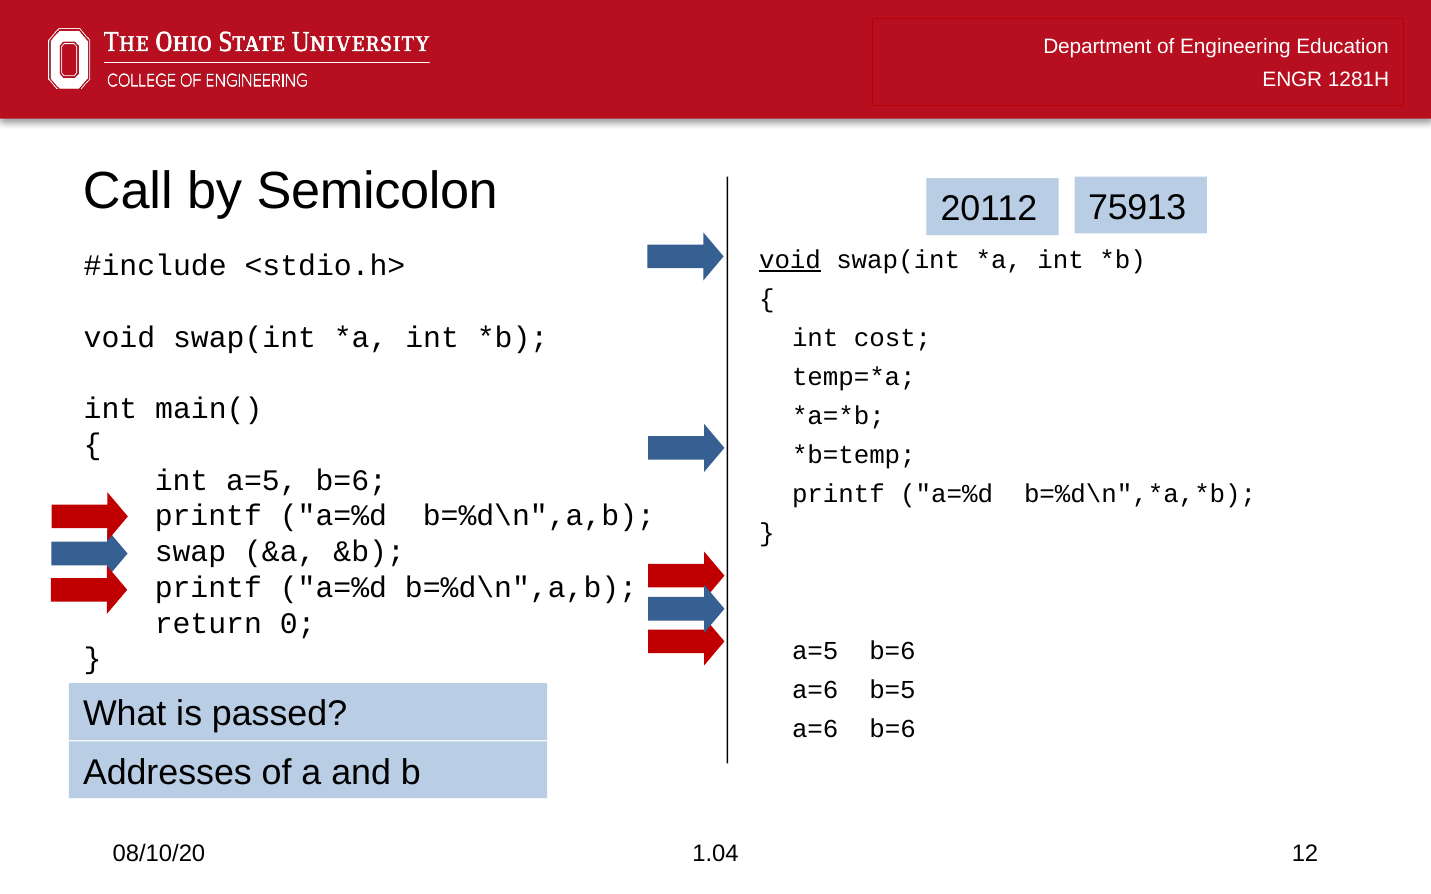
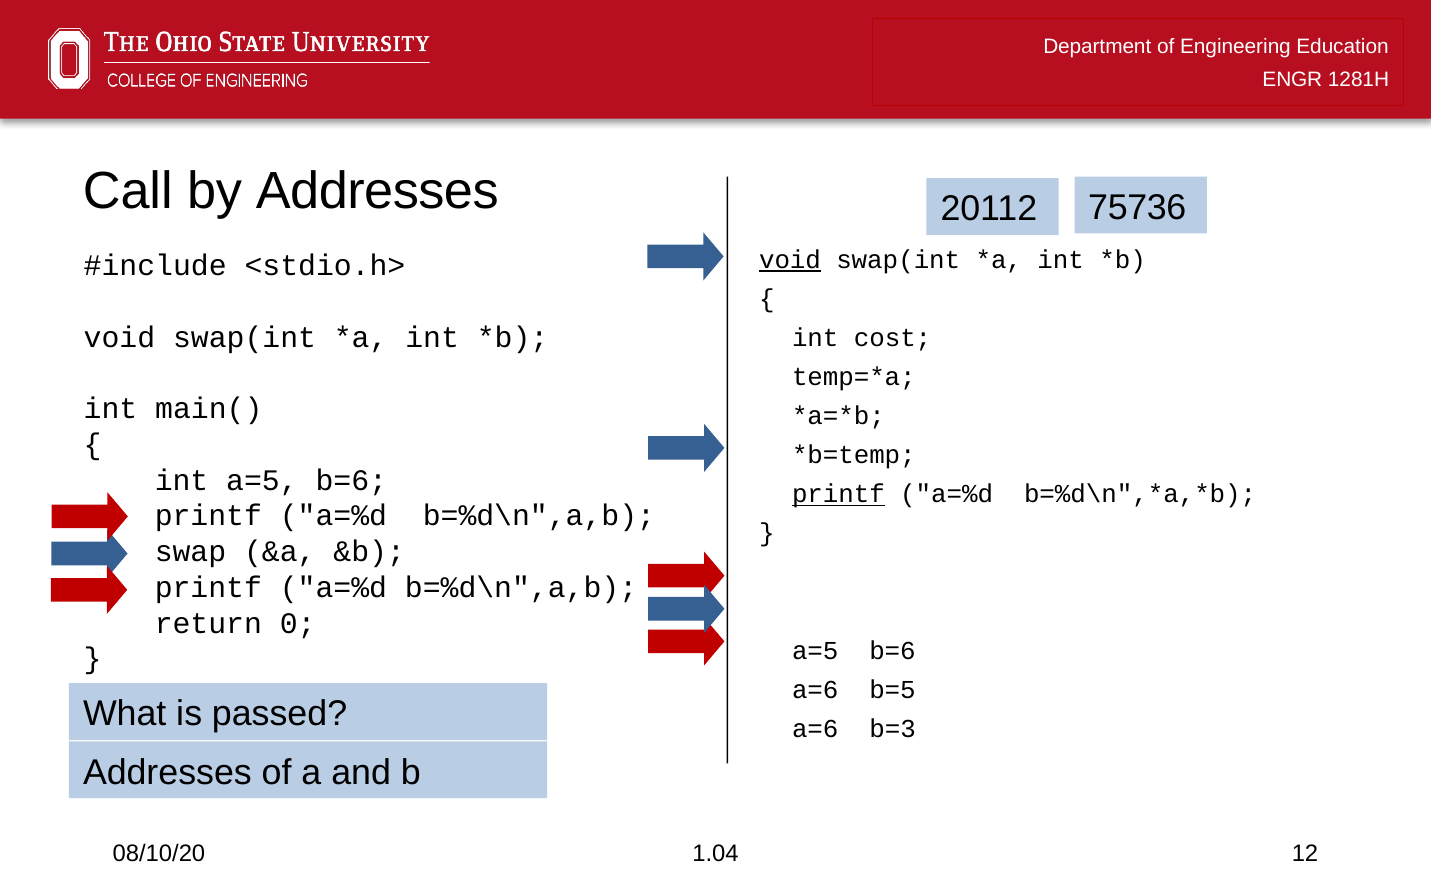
by Semicolon: Semicolon -> Addresses (377, 192)
75913: 75913 -> 75736 (1137, 208)
printf underline: none -> present (838, 495)
a=6 b=6: b=6 -> b=3 (893, 729)
